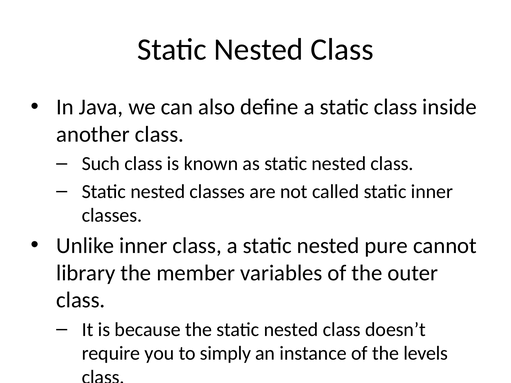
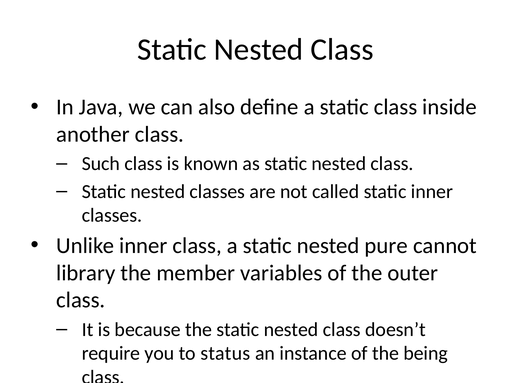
to simply: simply -> status (225, 354)
levels: levels -> being (426, 354)
